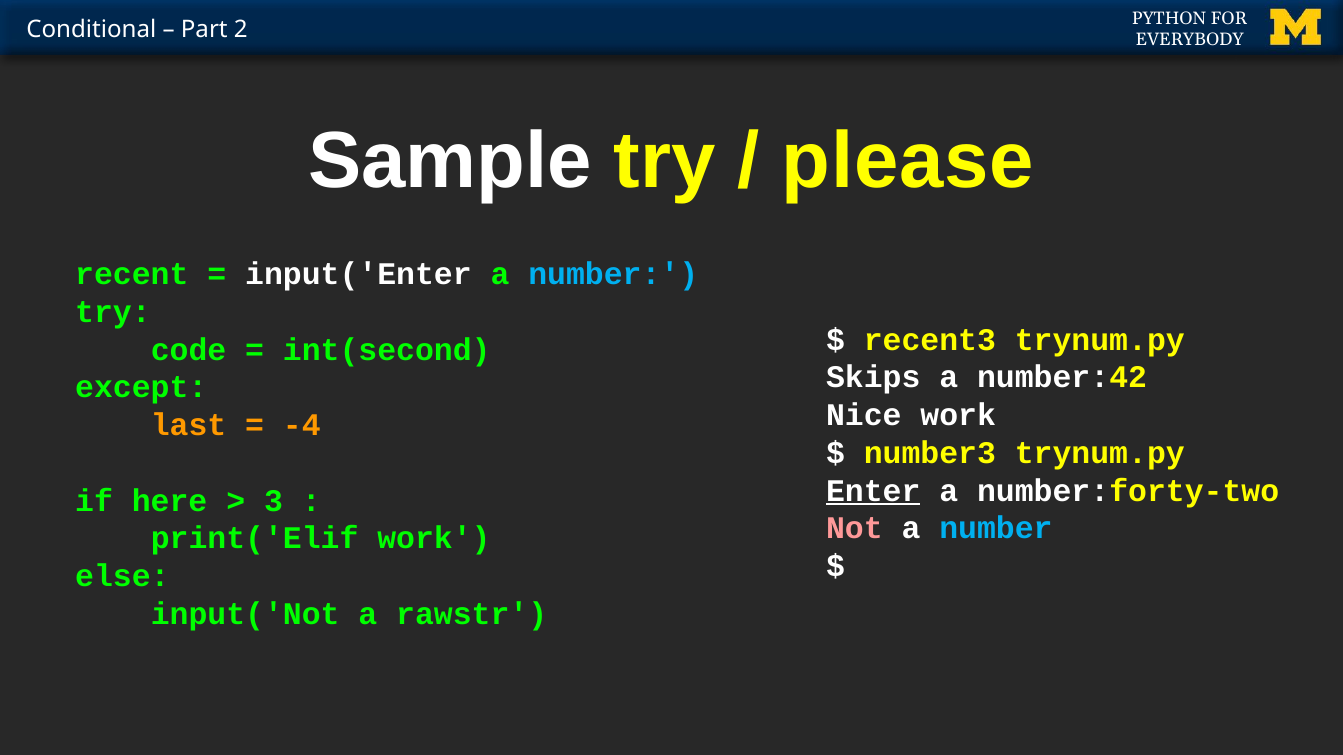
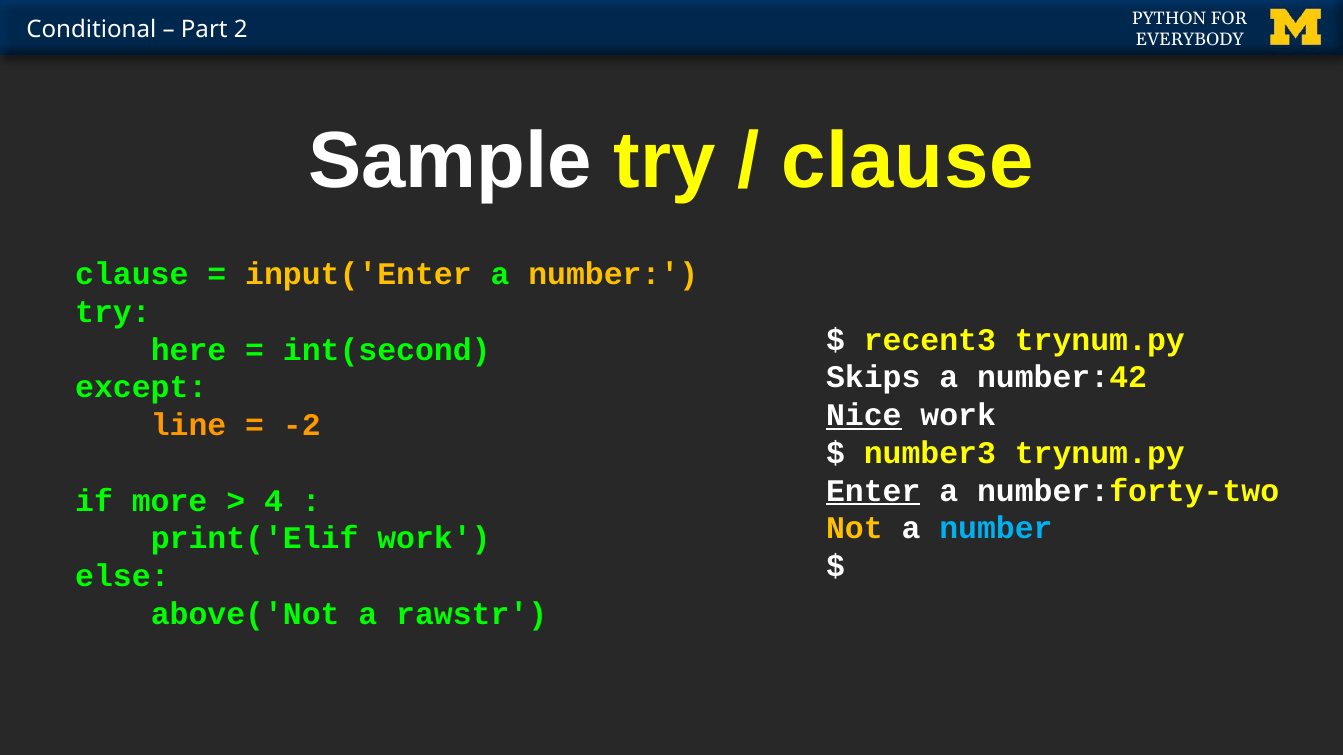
please: please -> clause (908, 162)
recent: recent -> clause (132, 274)
input('Enter colour: white -> yellow (358, 274)
number colour: light blue -> yellow (613, 274)
code: code -> here (189, 350)
Nice underline: none -> present (864, 415)
last: last -> line (189, 426)
-4: -4 -> -2 (302, 426)
here: here -> more (170, 501)
3: 3 -> 4 (273, 501)
Not colour: pink -> yellow (854, 529)
input('Not: input('Not -> above('Not (245, 614)
